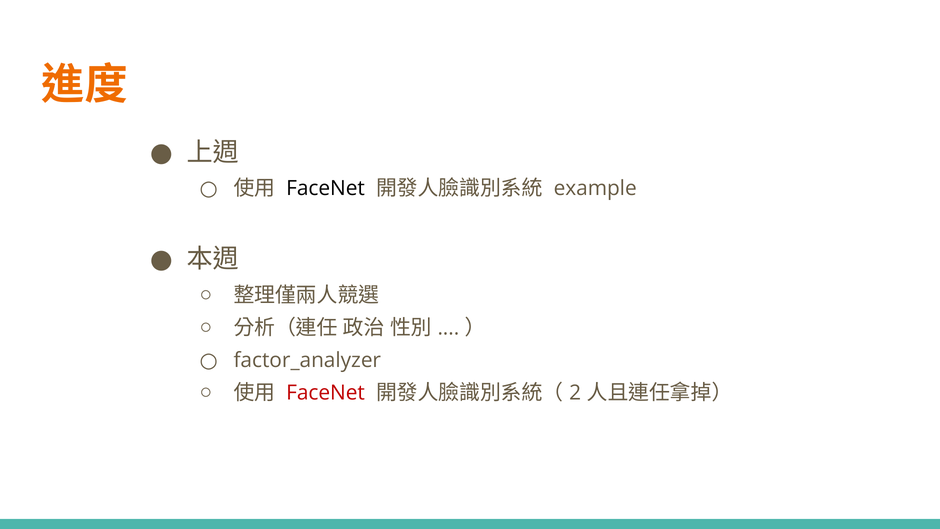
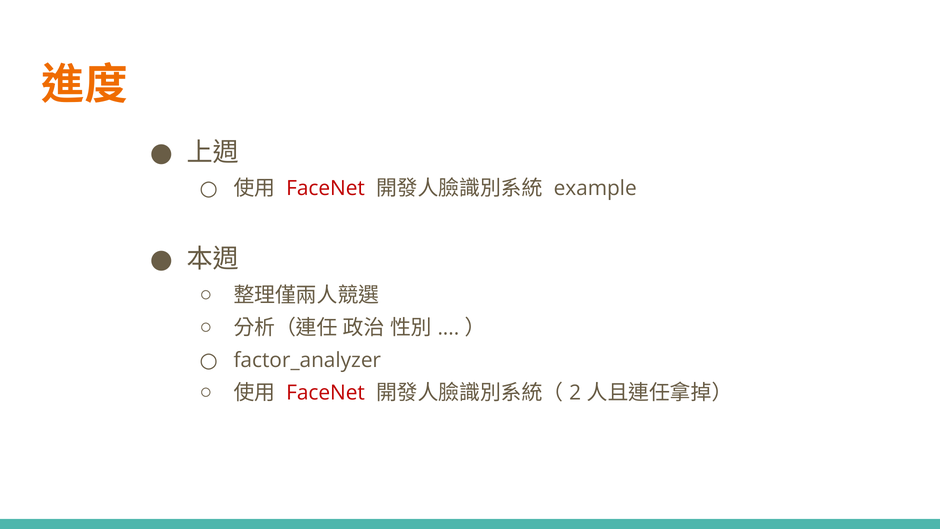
FaceNet colour: black -> red (326, 188)
